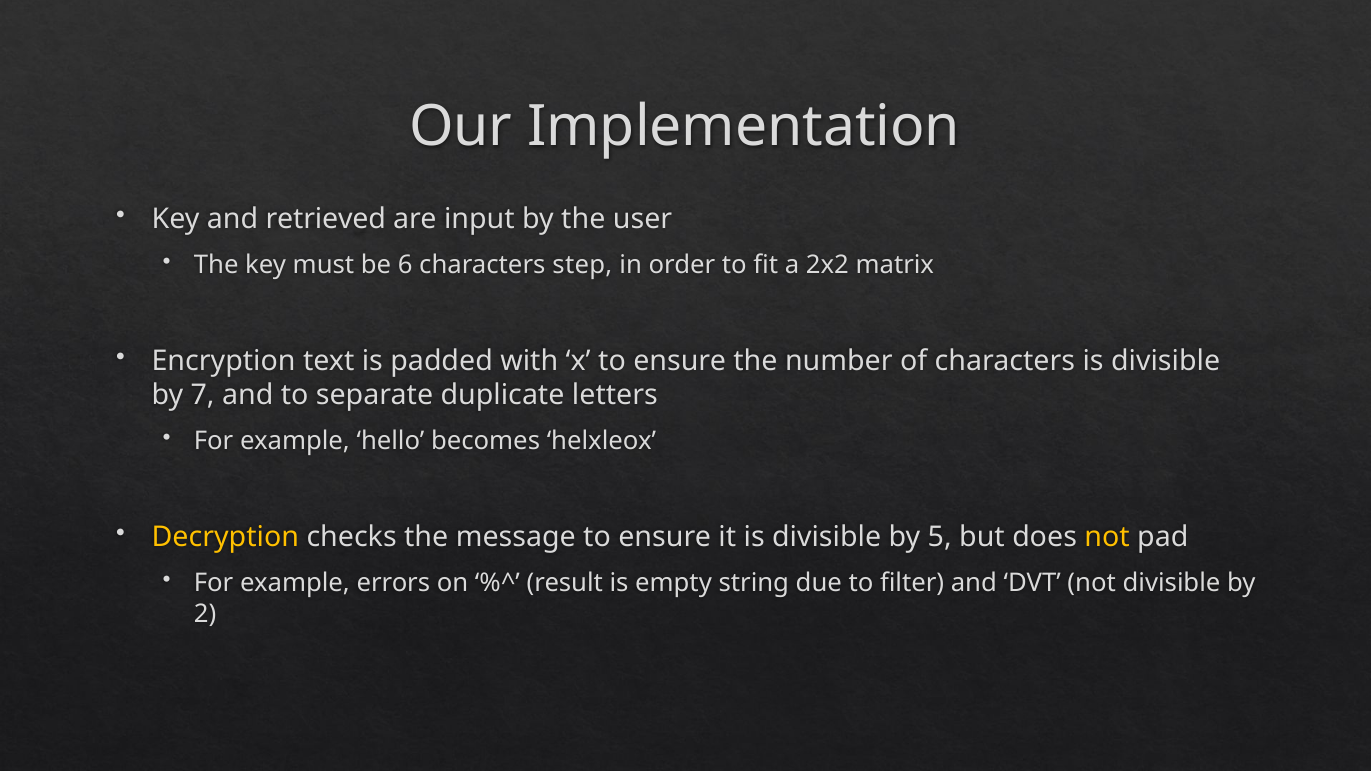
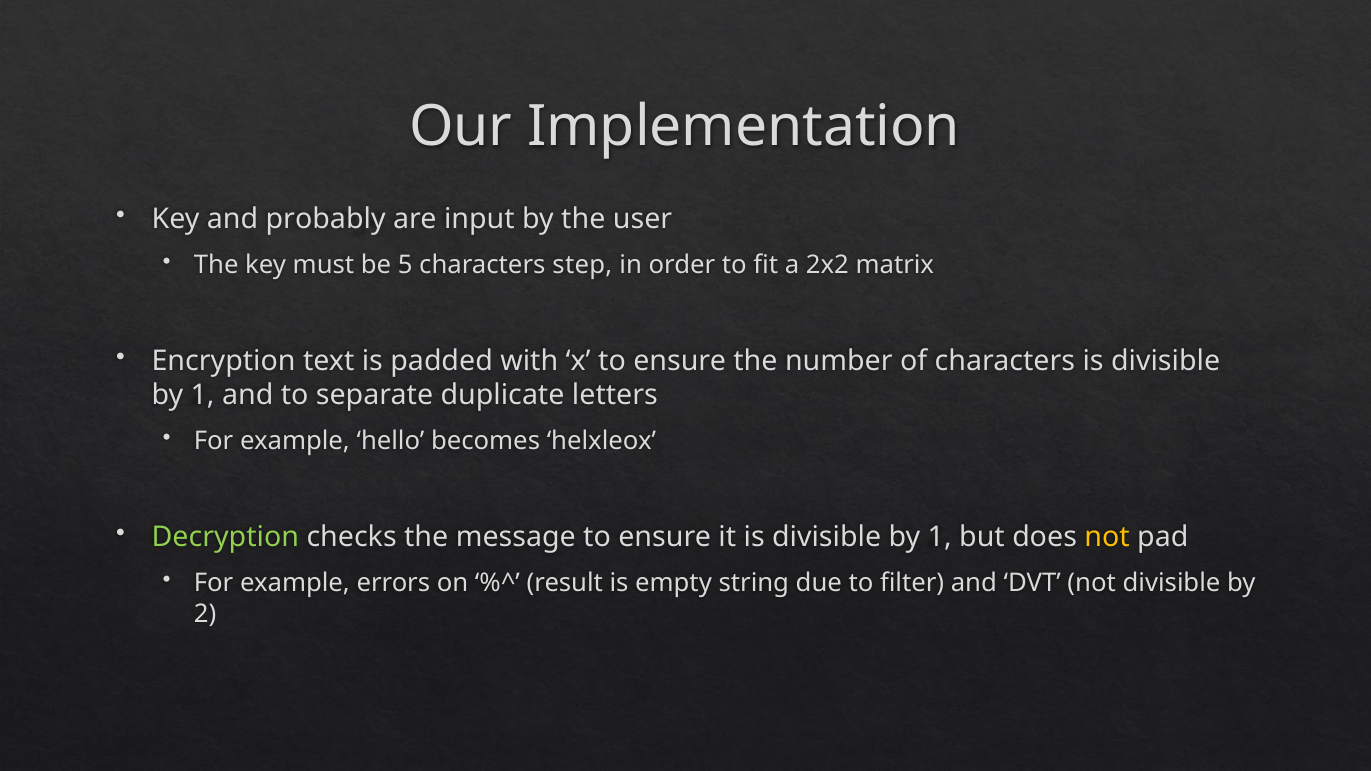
retrieved: retrieved -> probably (326, 219)
6: 6 -> 5 (405, 265)
7: 7 -> 1 (203, 395)
Decryption colour: yellow -> light green (225, 537)
5: 5 -> 1 (940, 537)
